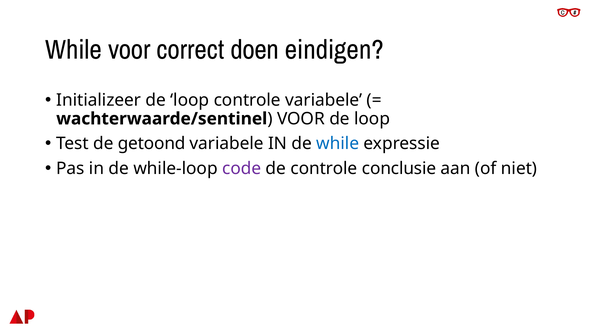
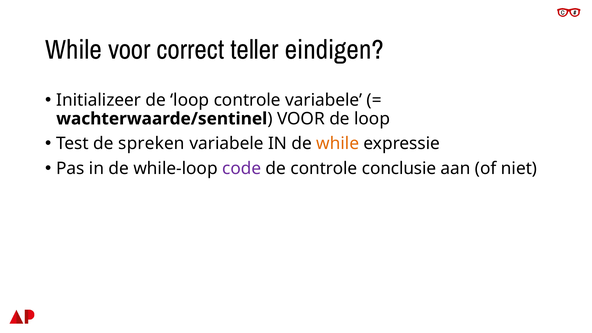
doen: doen -> teller (255, 50)
getoond: getoond -> spreken (151, 144)
while colour: blue -> orange (338, 144)
